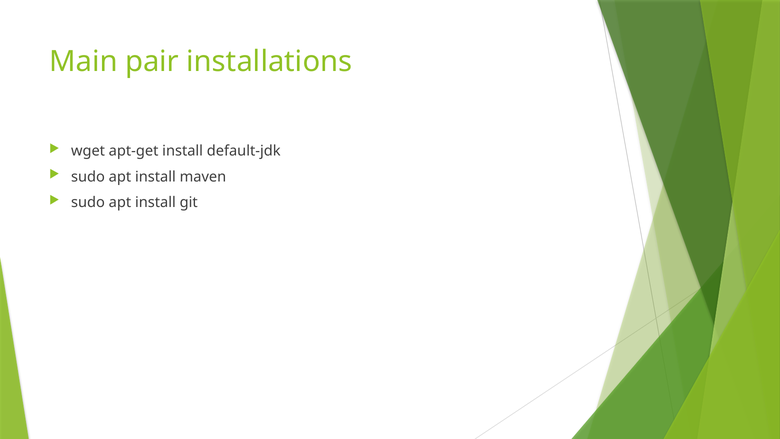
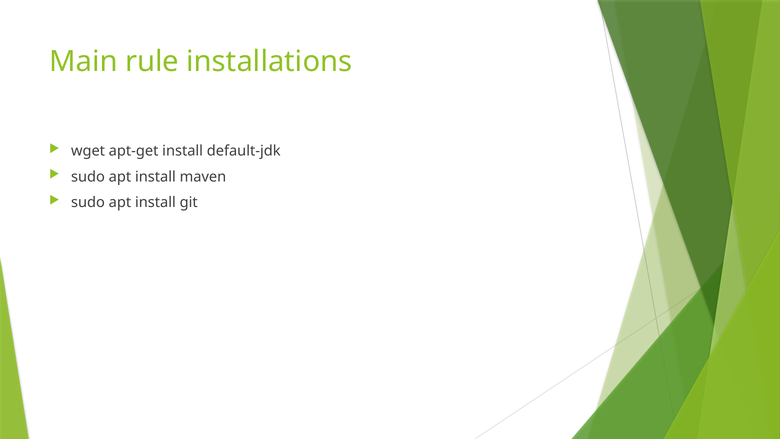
pair: pair -> rule (152, 62)
